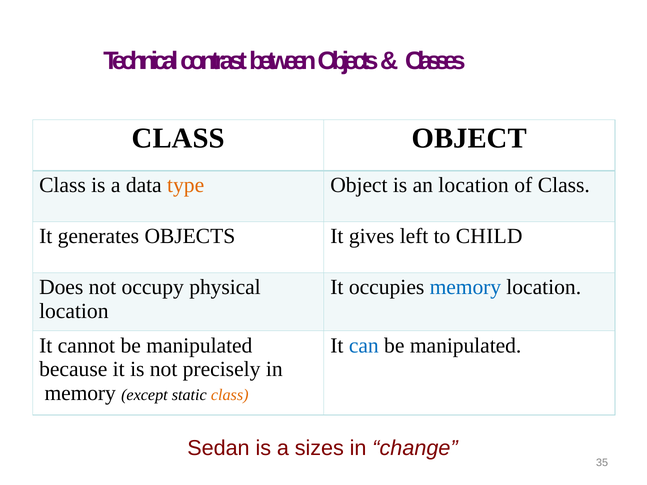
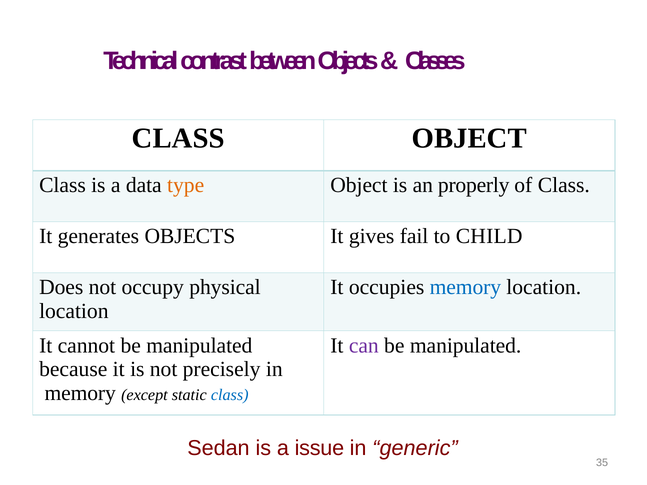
an location: location -> properly (474, 185)
left: left -> fail (414, 236)
can colour: blue -> purple (364, 346)
class colour: orange -> blue (230, 395)
sizes: sizes -> issue (319, 448)
change: change -> generic (415, 448)
